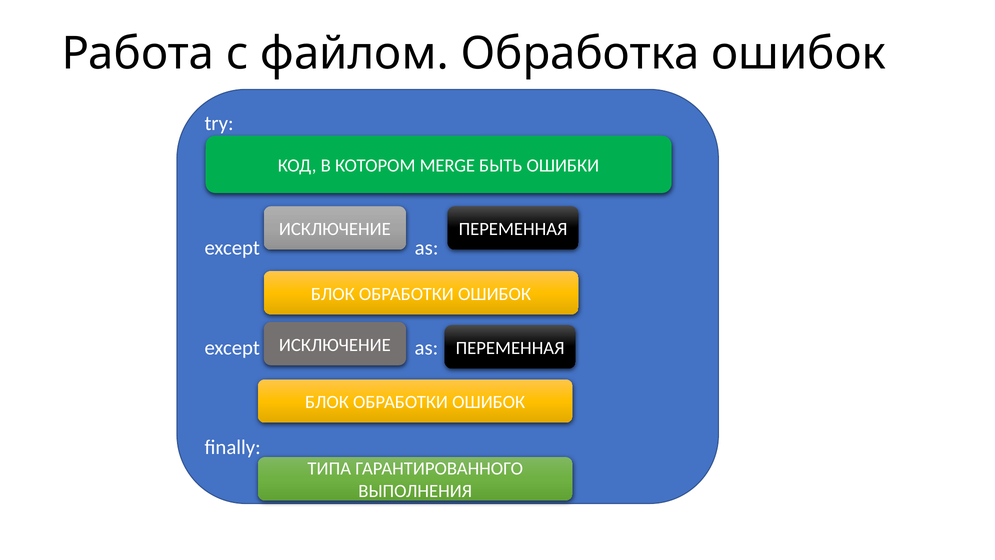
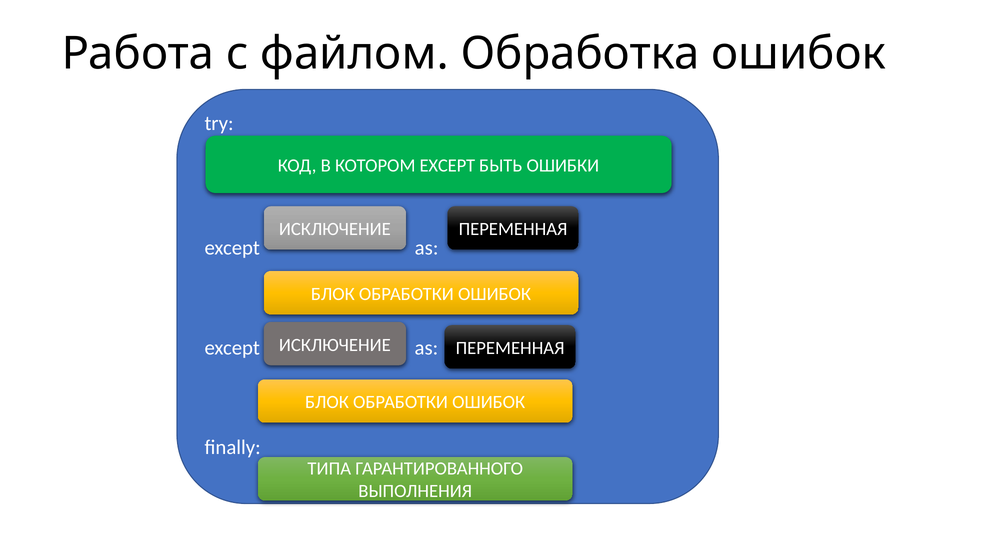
КОТОРОМ MERGE: MERGE -> EXCEPT (447, 166)
